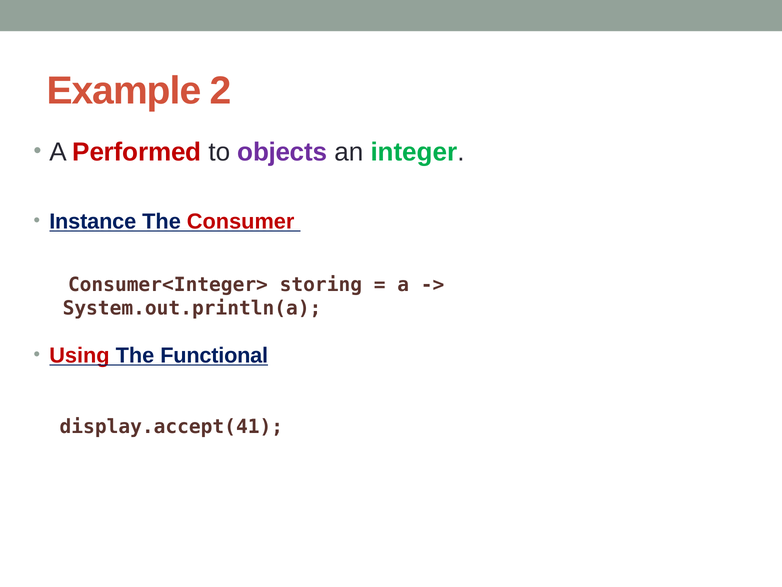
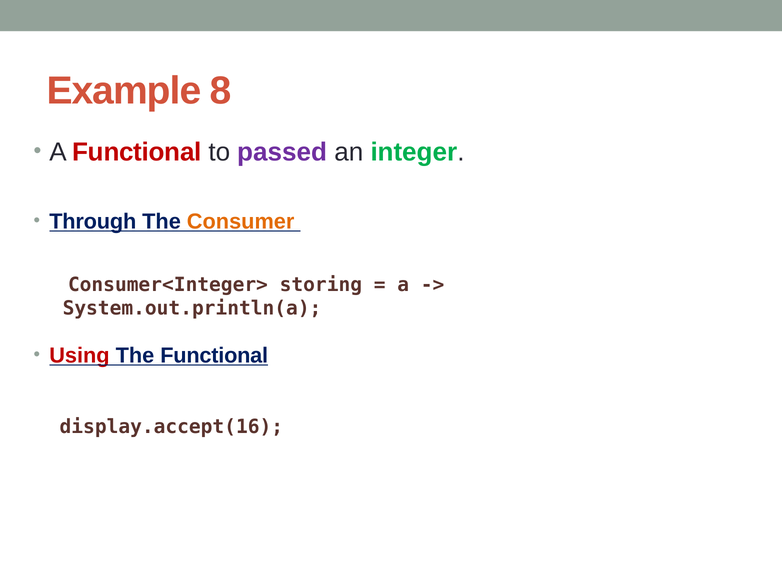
2: 2 -> 8 (221, 91)
A Performed: Performed -> Functional (137, 152)
objects: objects -> passed (282, 152)
Instance: Instance -> Through (93, 221)
Consumer colour: red -> orange (241, 221)
display.accept(41: display.accept(41 -> display.accept(16 (171, 426)
